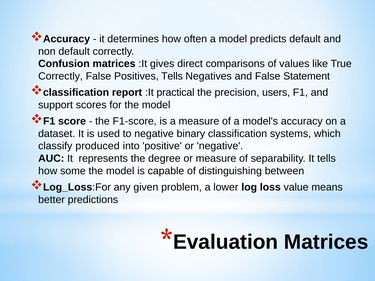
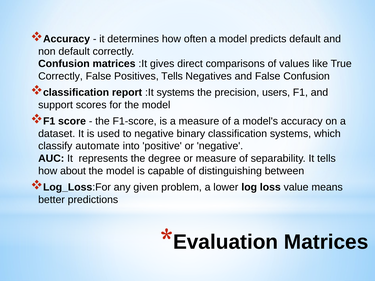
False Statement: Statement -> Confusion (307, 76)
:It practical: practical -> systems (175, 93)
produced: produced -> automate (98, 146)
some: some -> about (73, 171)
